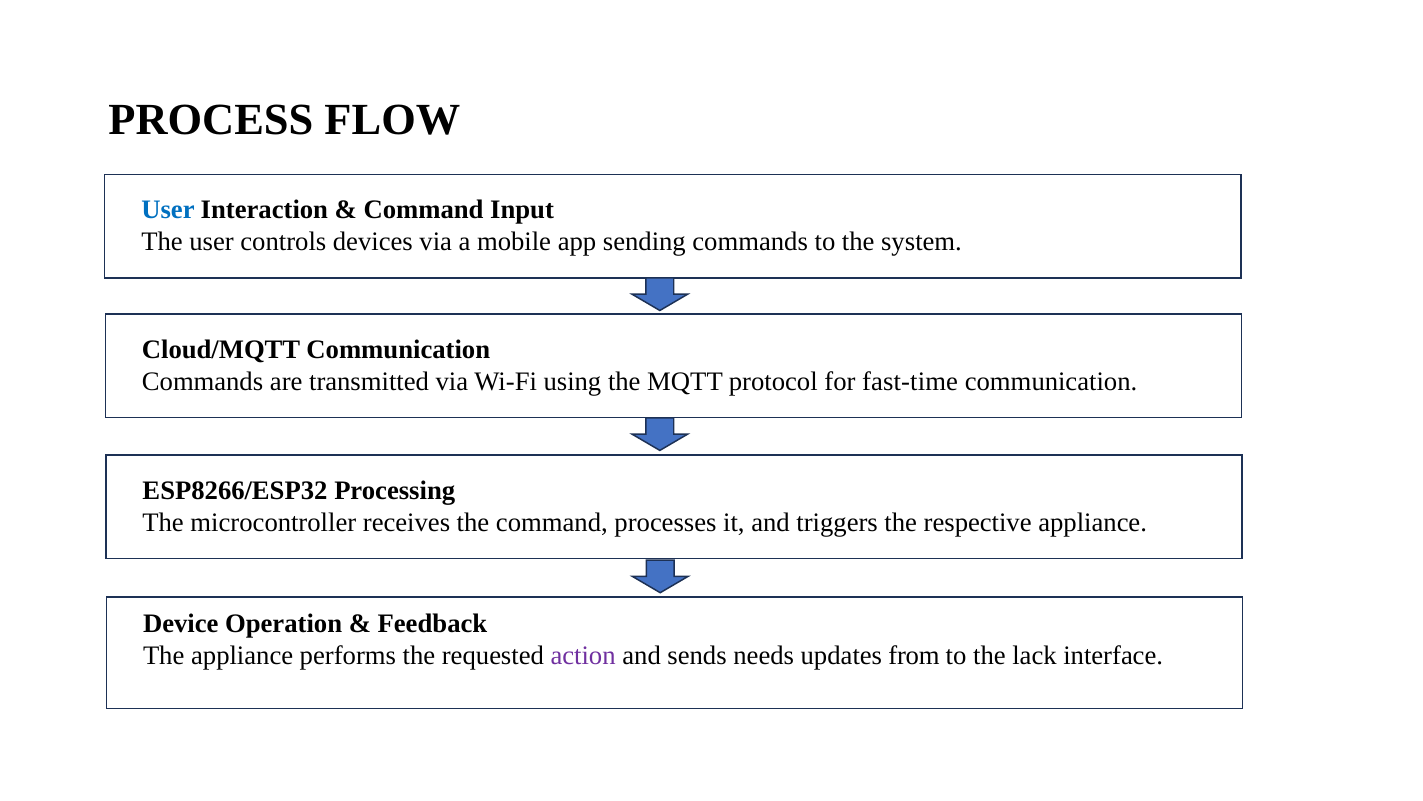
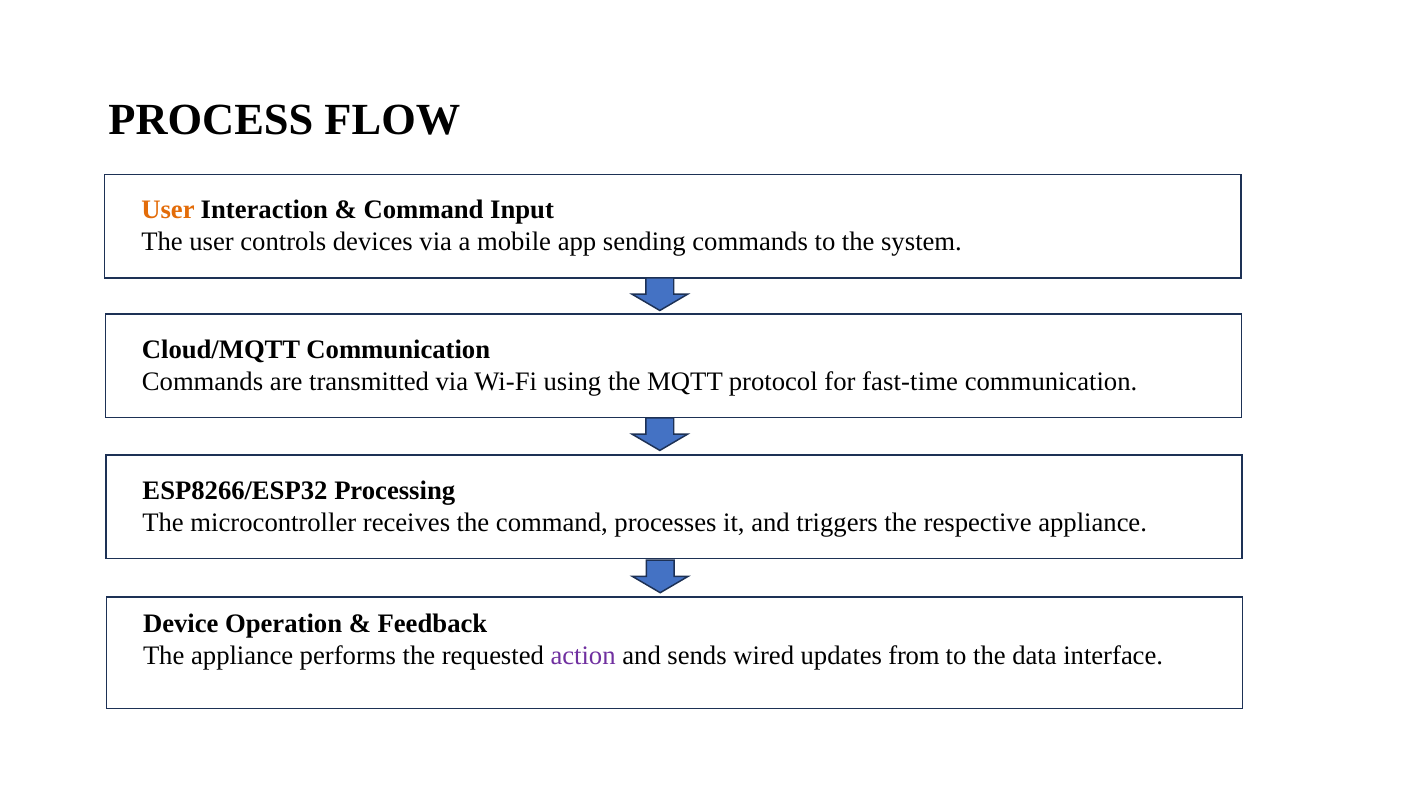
User colour: blue -> orange (168, 210)
needs: needs -> wired (764, 656)
lack: lack -> data (1035, 656)
